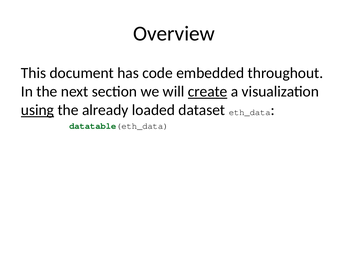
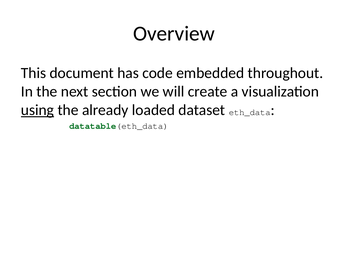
create underline: present -> none (208, 92)
